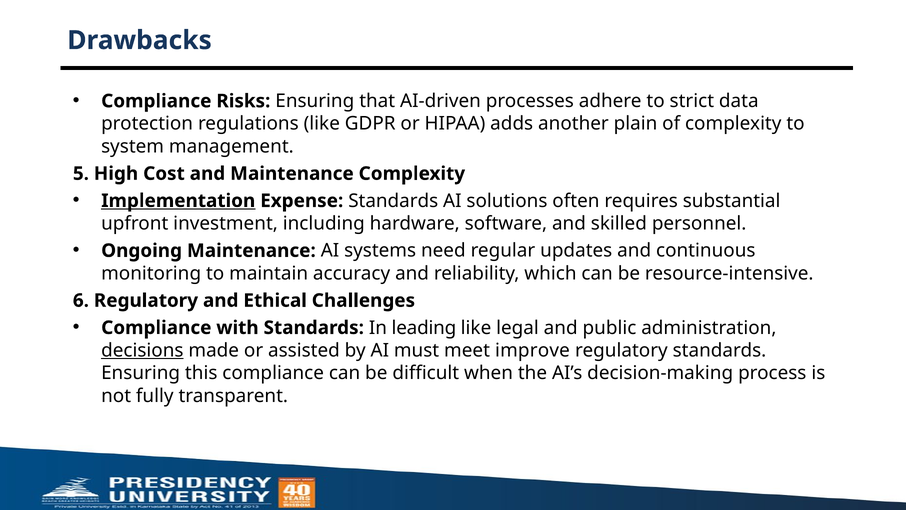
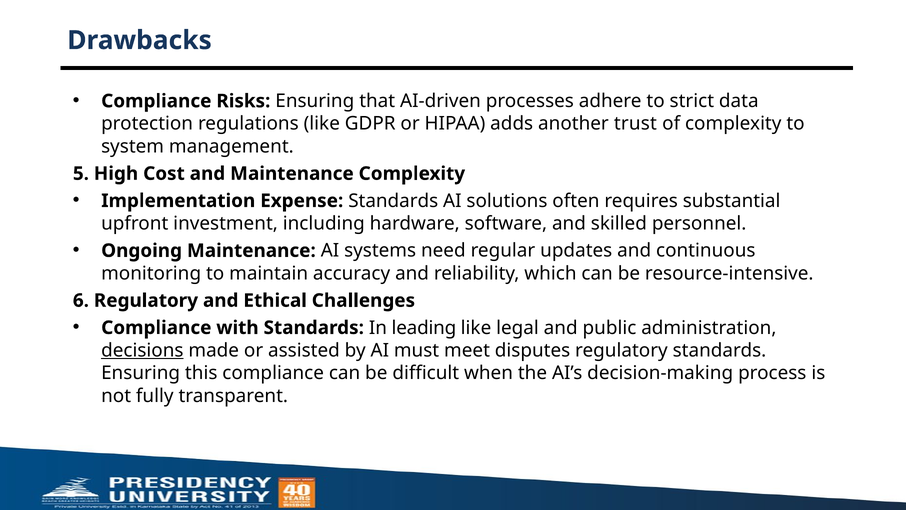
plain: plain -> trust (635, 124)
Implementation underline: present -> none (178, 201)
improve: improve -> disputes (533, 350)
